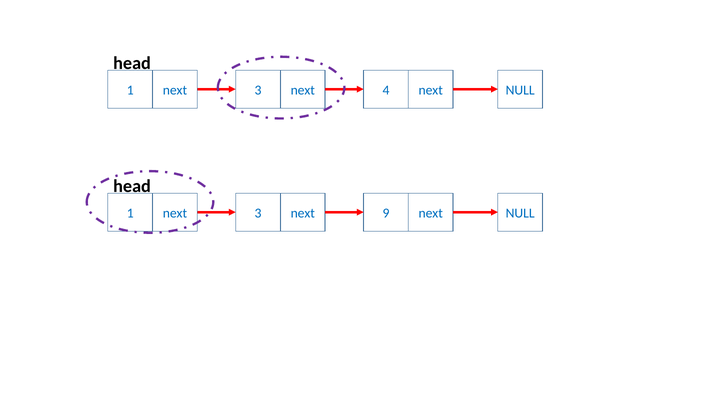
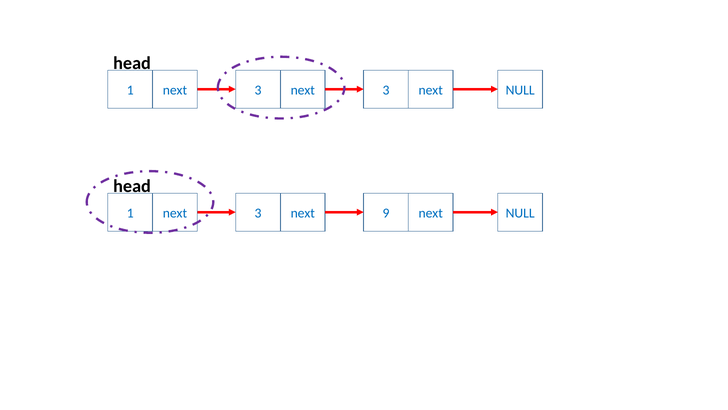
next 4: 4 -> 3 (386, 90)
